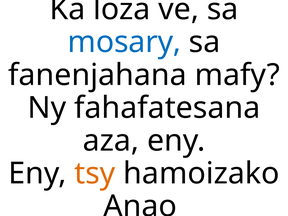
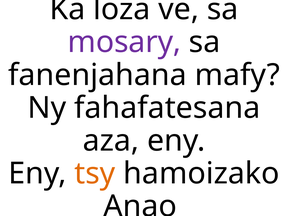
mosary colour: blue -> purple (124, 42)
